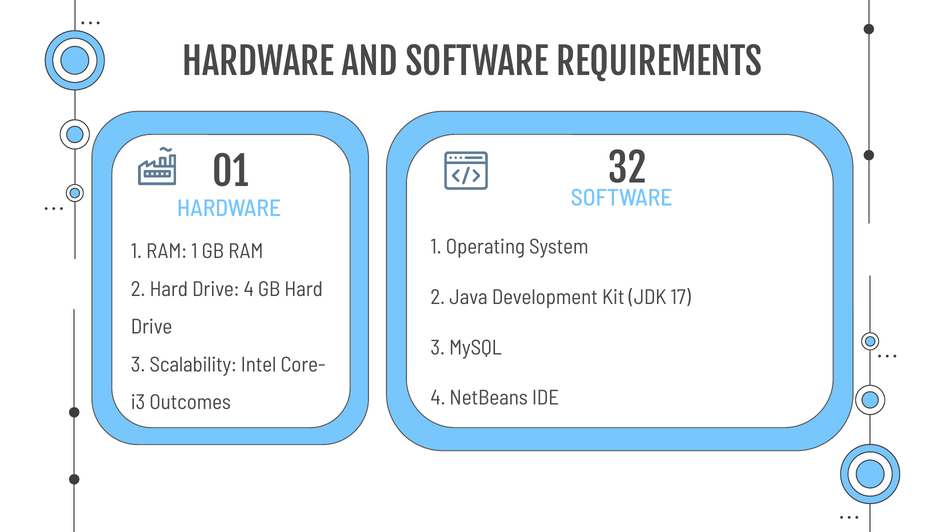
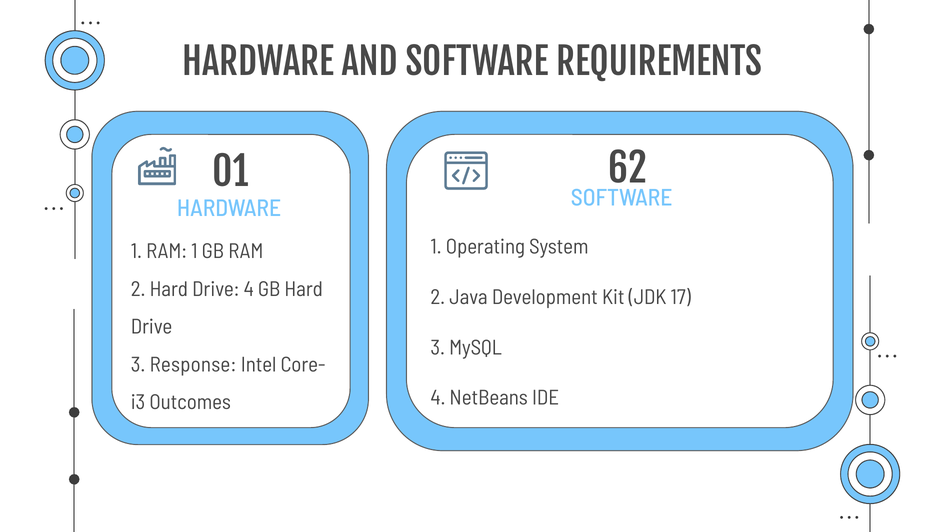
32: 32 -> 62 (628, 170)
Scalability: Scalability -> Response (193, 364)
